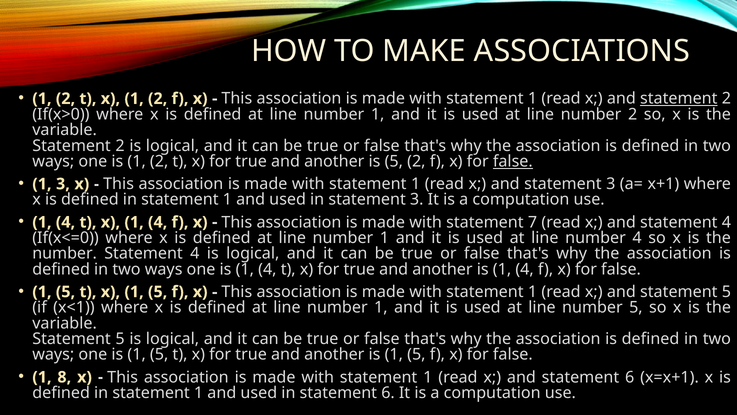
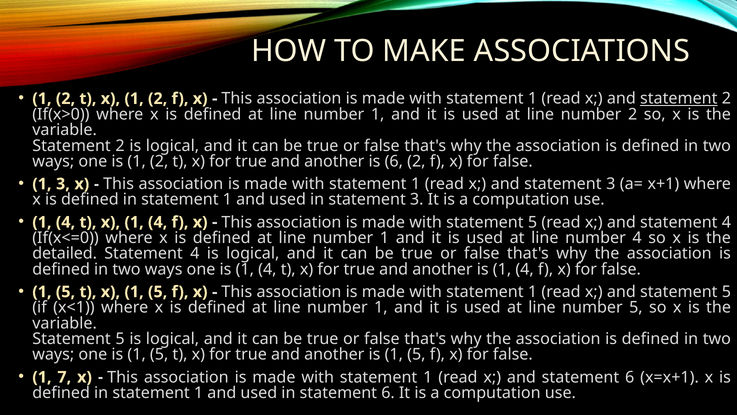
is 5: 5 -> 6 (394, 161)
false underline: present -> none (513, 161)
with statement 7: 7 -> 5 (533, 222)
number: number -> detailed (65, 253)
8: 8 -> 7 (64, 377)
